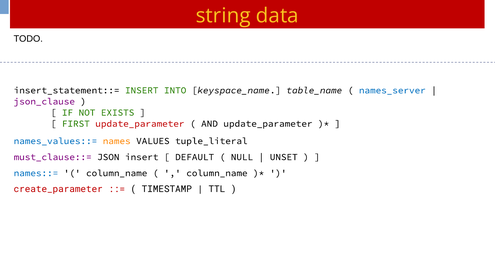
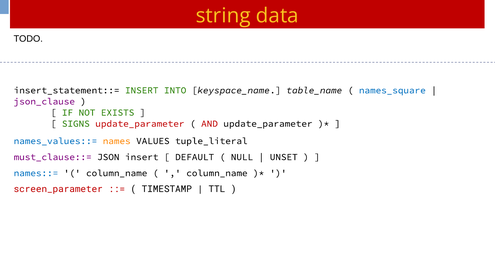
names_server: names_server -> names_square (392, 90)
FIRST: FIRST -> SIGNS (76, 124)
AND colour: black -> red (209, 124)
create_parameter: create_parameter -> screen_parameter (58, 189)
